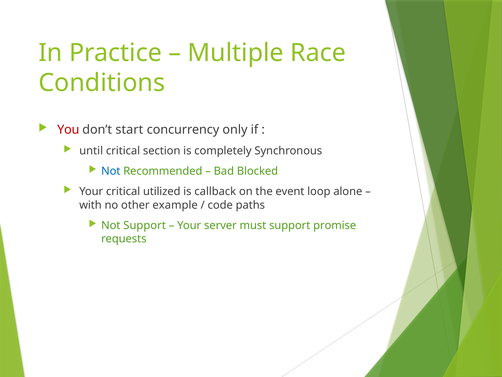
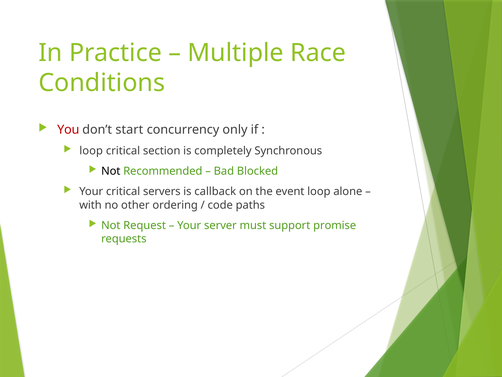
until: until -> loop (91, 151)
Not colour: blue -> black (111, 171)
utilized: utilized -> servers (162, 191)
example: example -> ordering (175, 205)
Not Support: Support -> Request (145, 225)
